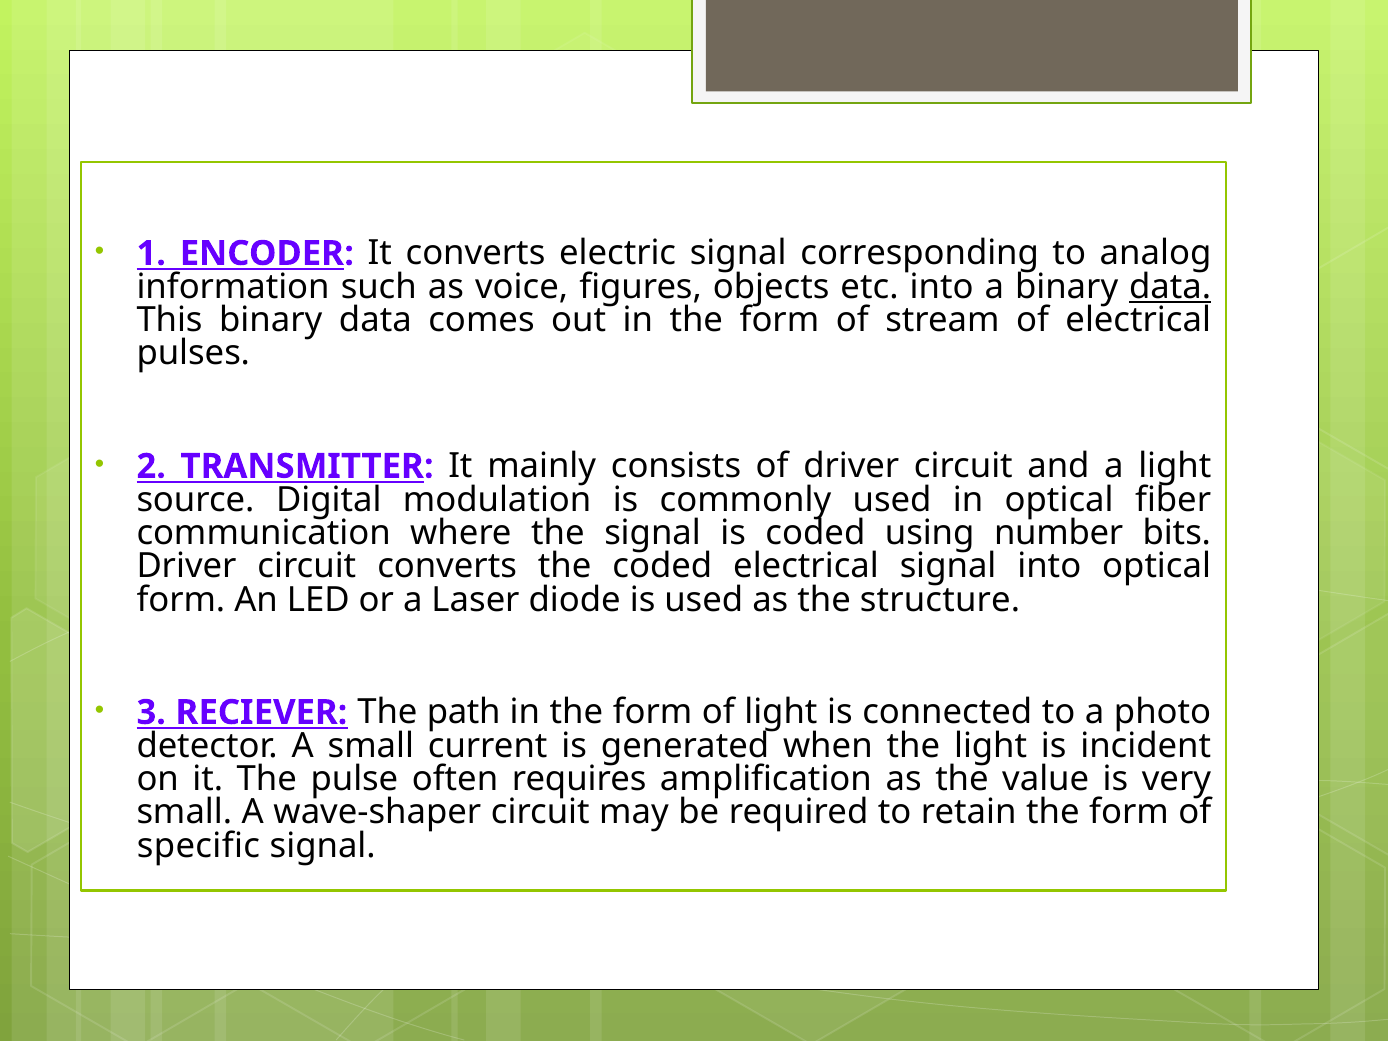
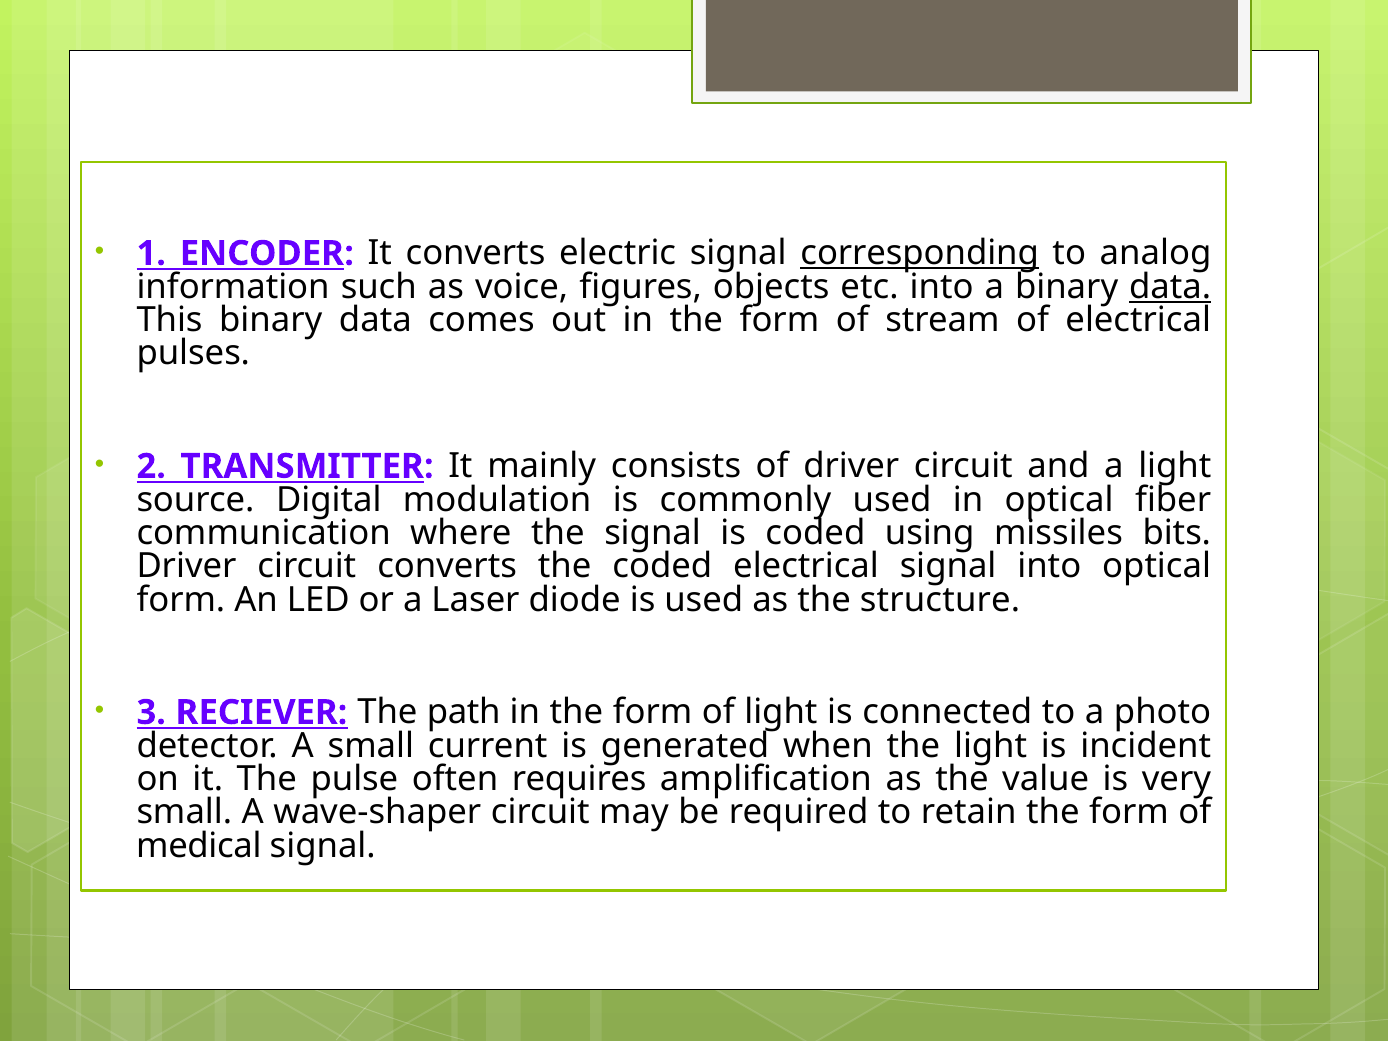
corresponding underline: none -> present (920, 253)
number: number -> missiles (1058, 533)
specific: specific -> medical (199, 846)
